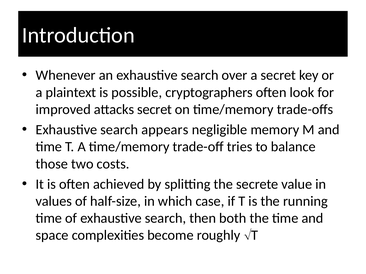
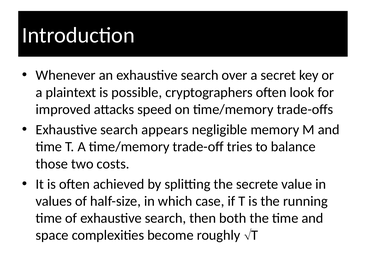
attacks secret: secret -> speed (155, 110)
